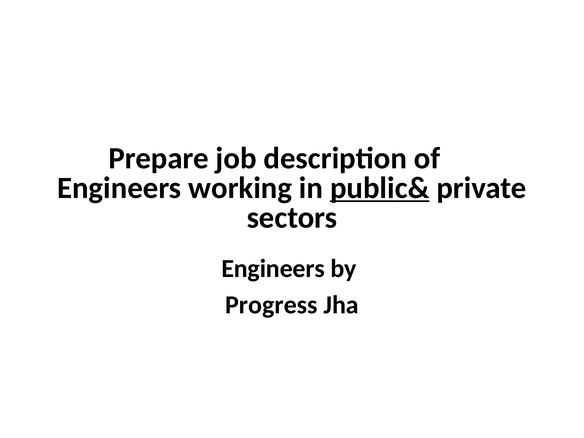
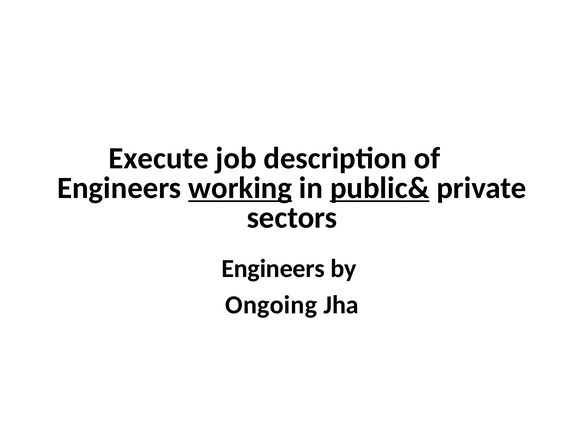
Prepare: Prepare -> Execute (159, 158)
working underline: none -> present (240, 188)
Progress: Progress -> Ongoing (271, 305)
